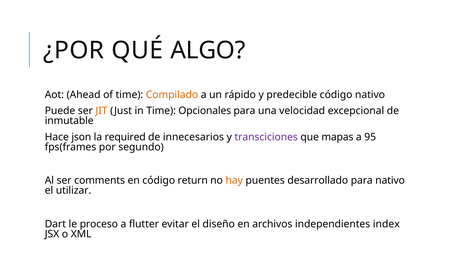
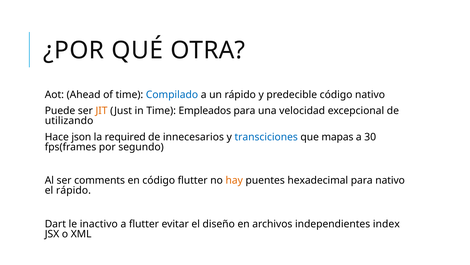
ALGO: ALGO -> OTRA (208, 50)
Compilado colour: orange -> blue (172, 94)
Opcionales: Opcionales -> Empleados (205, 111)
inmutable: inmutable -> utilizando (69, 121)
transciciones colour: purple -> blue (266, 137)
95: 95 -> 30 (370, 137)
código return: return -> flutter (193, 180)
desarrollado: desarrollado -> hexadecimal (318, 180)
el utilizar: utilizar -> rápido (74, 190)
proceso: proceso -> inactivo (99, 224)
